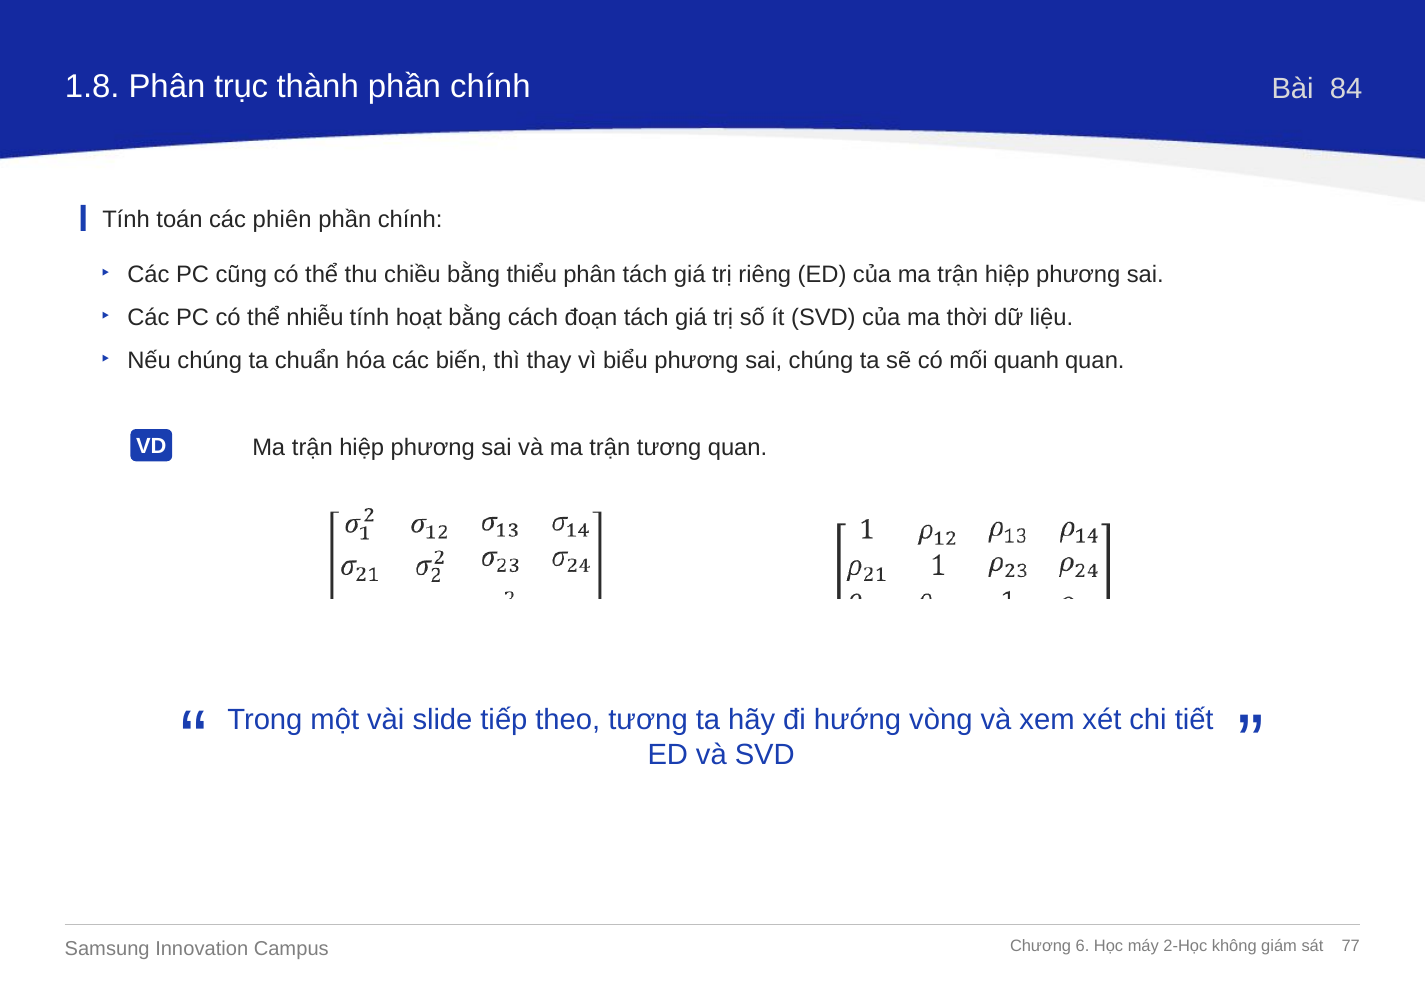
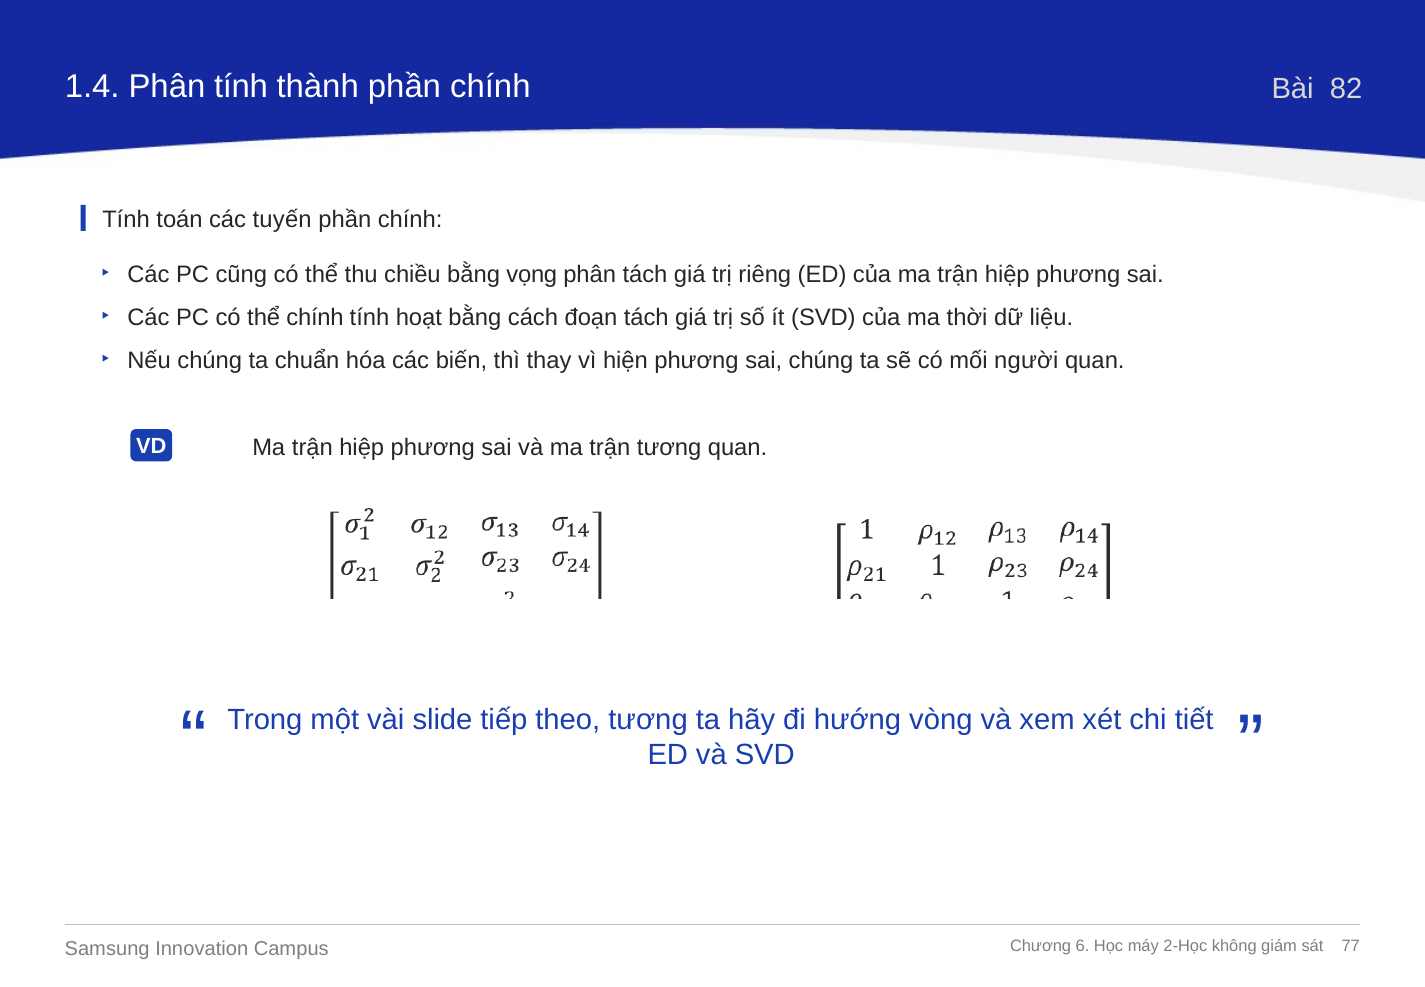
1.8: 1.8 -> 1.4 (92, 87)
Phân trục: trục -> tính (241, 87)
84: 84 -> 82 (1346, 89)
phiên: phiên -> tuyến (282, 219)
thiểu: thiểu -> vọng (532, 275)
thể nhiễu: nhiễu -> chính (315, 318)
biểu: biểu -> hiện (625, 361)
quanh: quanh -> người (1026, 361)
